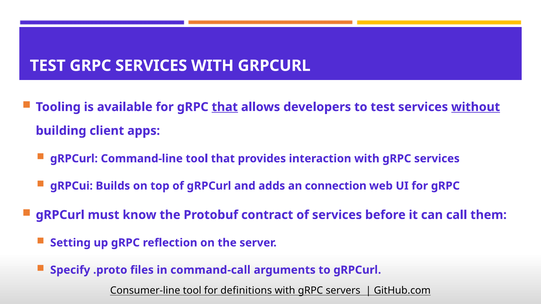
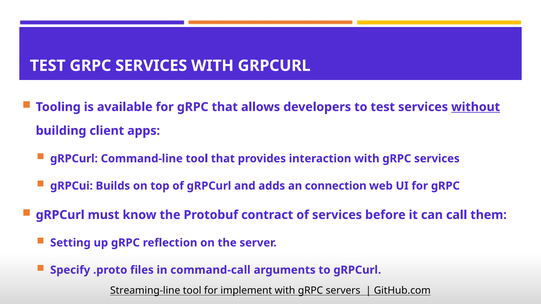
that underline: present -> none (225, 107)
Consumer-line: Consumer-line -> Streaming-line (145, 291)
definitions: definitions -> implement (246, 291)
